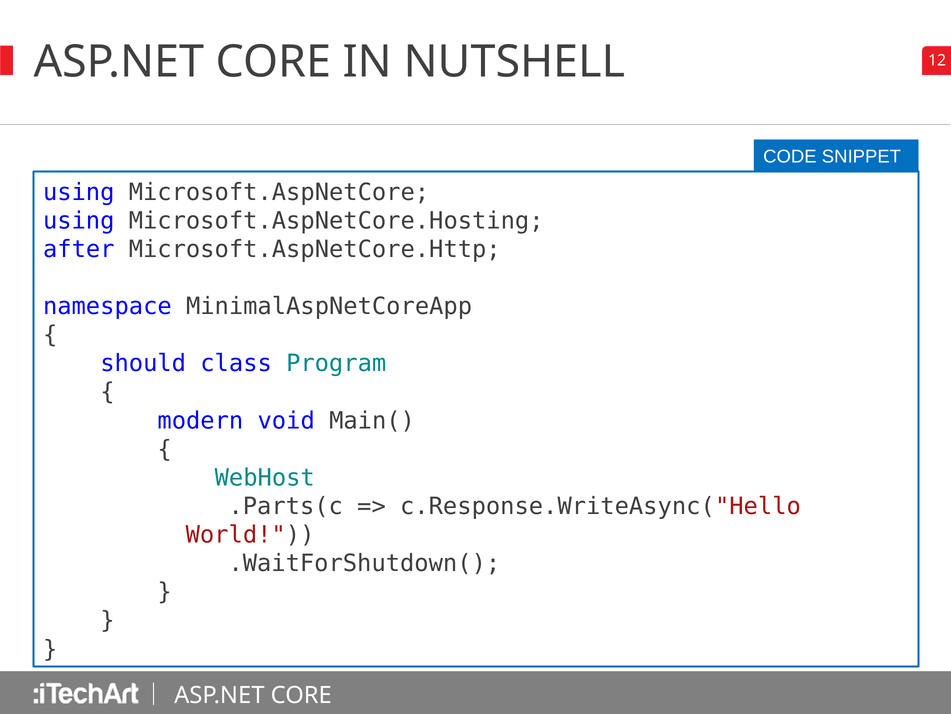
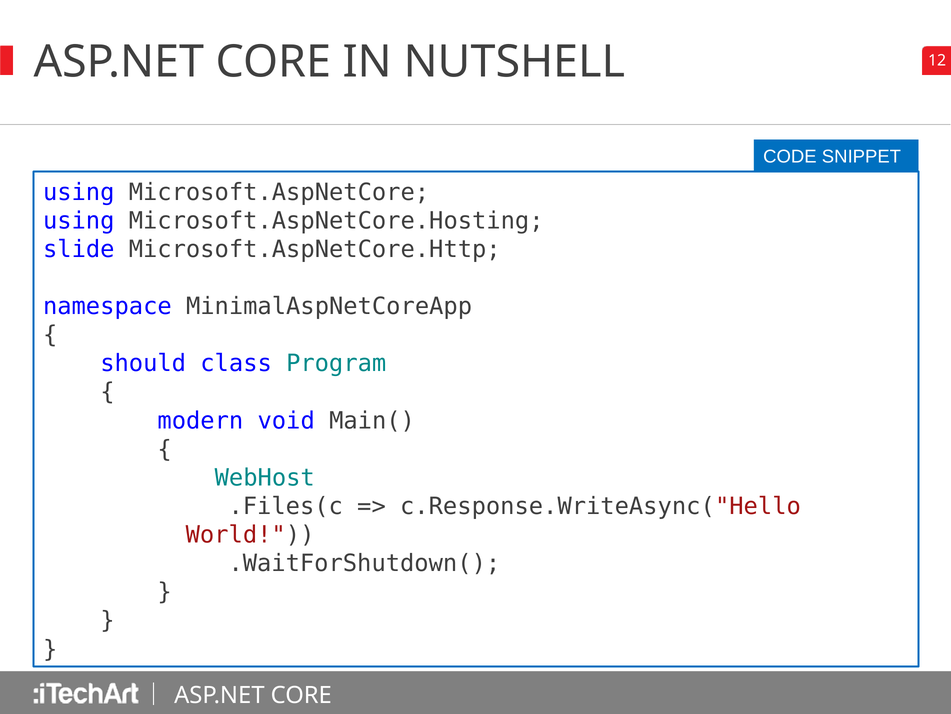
after: after -> slide (79, 249)
.Parts(c: .Parts(c -> .Files(c (286, 506)
